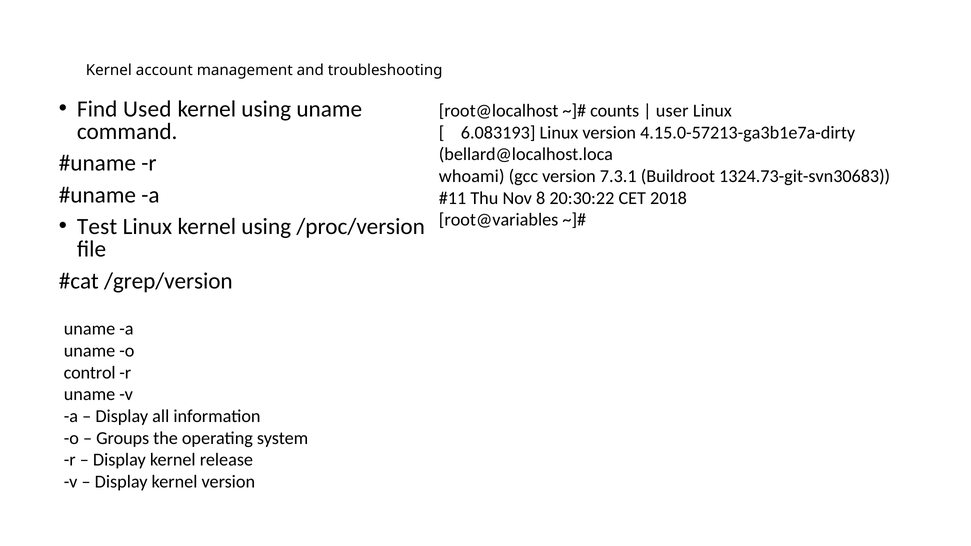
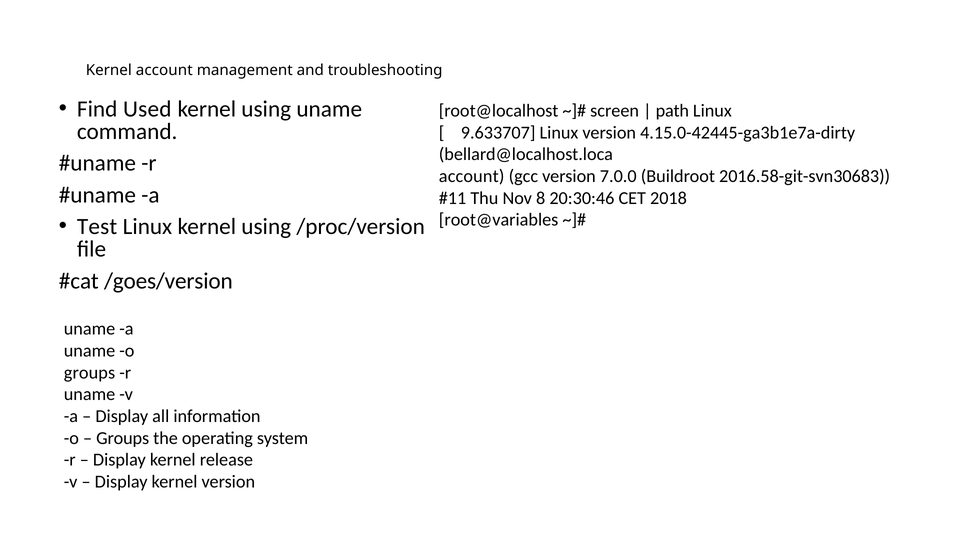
counts: counts -> screen (615, 111)
user: user -> path (672, 111)
6.083193: 6.083193 -> 9.633707 (498, 133)
4.15.0-57213-ga3b1e7a-dirty: 4.15.0-57213-ga3b1e7a-dirty -> 4.15.0-42445-ga3b1e7a-dirty (748, 133)
whoami: whoami -> account (472, 176)
7.3.1: 7.3.1 -> 7.0.0 (618, 176)
1324.73-git-svn30683: 1324.73-git-svn30683 -> 2016.58-git-svn30683 (805, 176)
20:30:22: 20:30:22 -> 20:30:46 (582, 198)
/grep/version: /grep/version -> /goes/version (168, 281)
control: control -> groups (89, 373)
